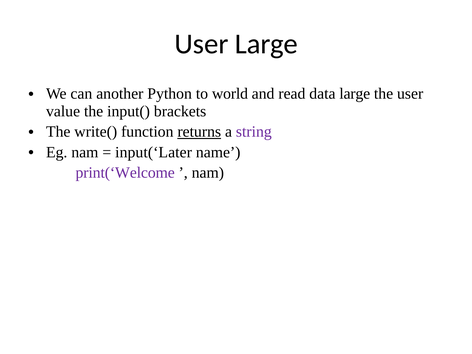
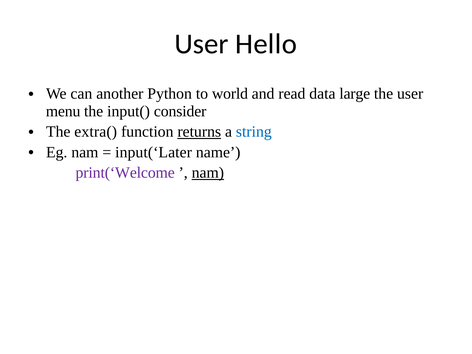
User Large: Large -> Hello (266, 44)
value: value -> menu (63, 111)
brackets: brackets -> consider (180, 111)
write(: write( -> extra( (96, 132)
string colour: purple -> blue (254, 132)
nam underline: none -> present (208, 173)
